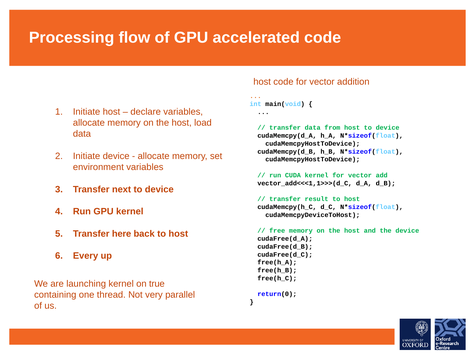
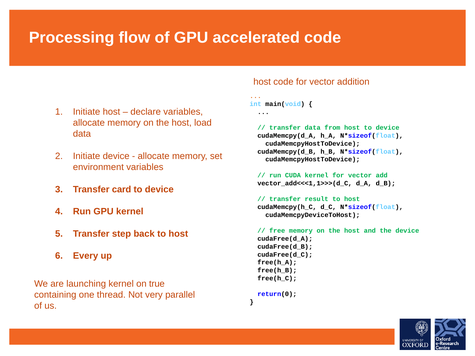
next: next -> card (122, 189)
here: here -> step (122, 234)
